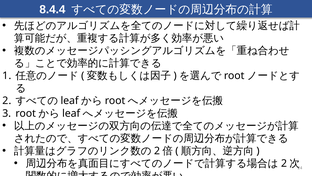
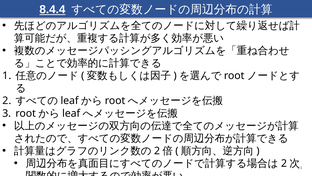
8.4.4 underline: none -> present (52, 10)
